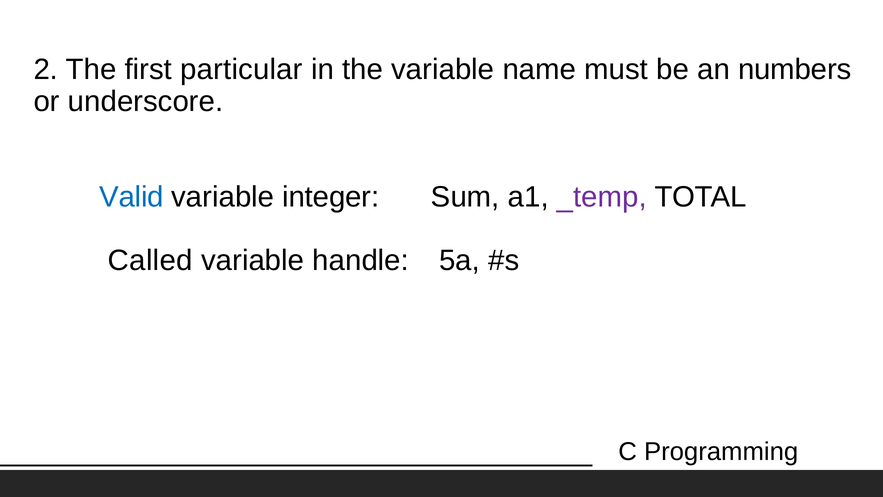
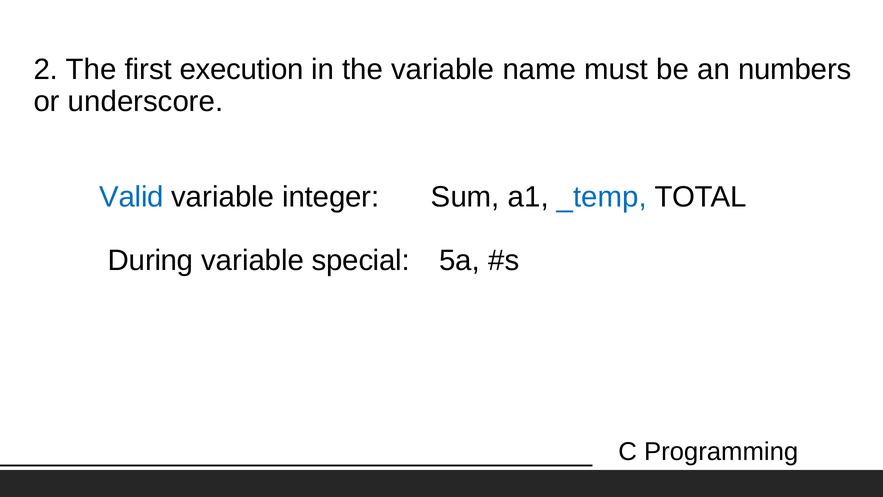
particular: particular -> execution (242, 69)
_temp colour: purple -> blue (602, 197)
Called: Called -> During (151, 260)
handle: handle -> special (361, 260)
